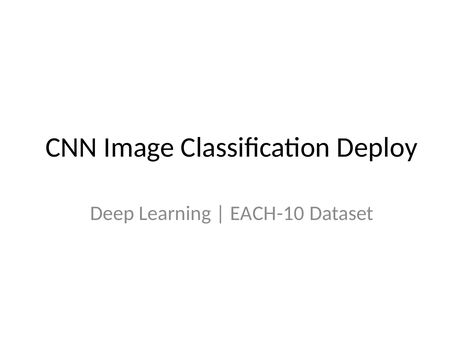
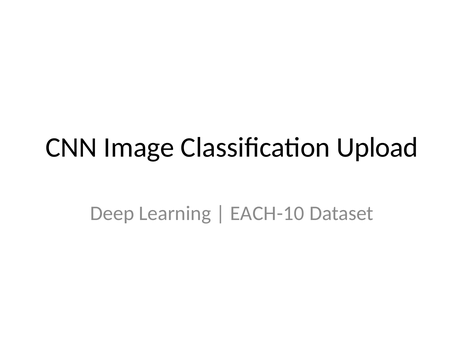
Deploy: Deploy -> Upload (377, 147)
